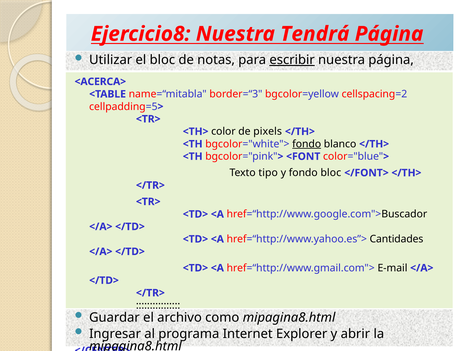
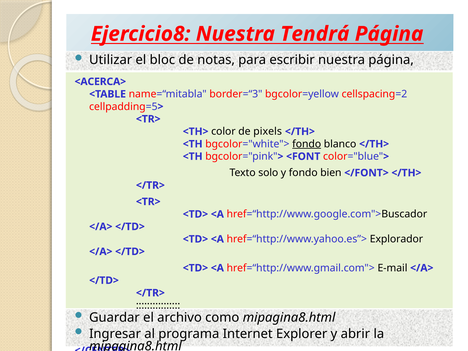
escribir underline: present -> none (292, 60)
tipo: tipo -> solo (268, 173)
fondo bloc: bloc -> bien (331, 173)
Cantidades: Cantidades -> Explorador (396, 239)
